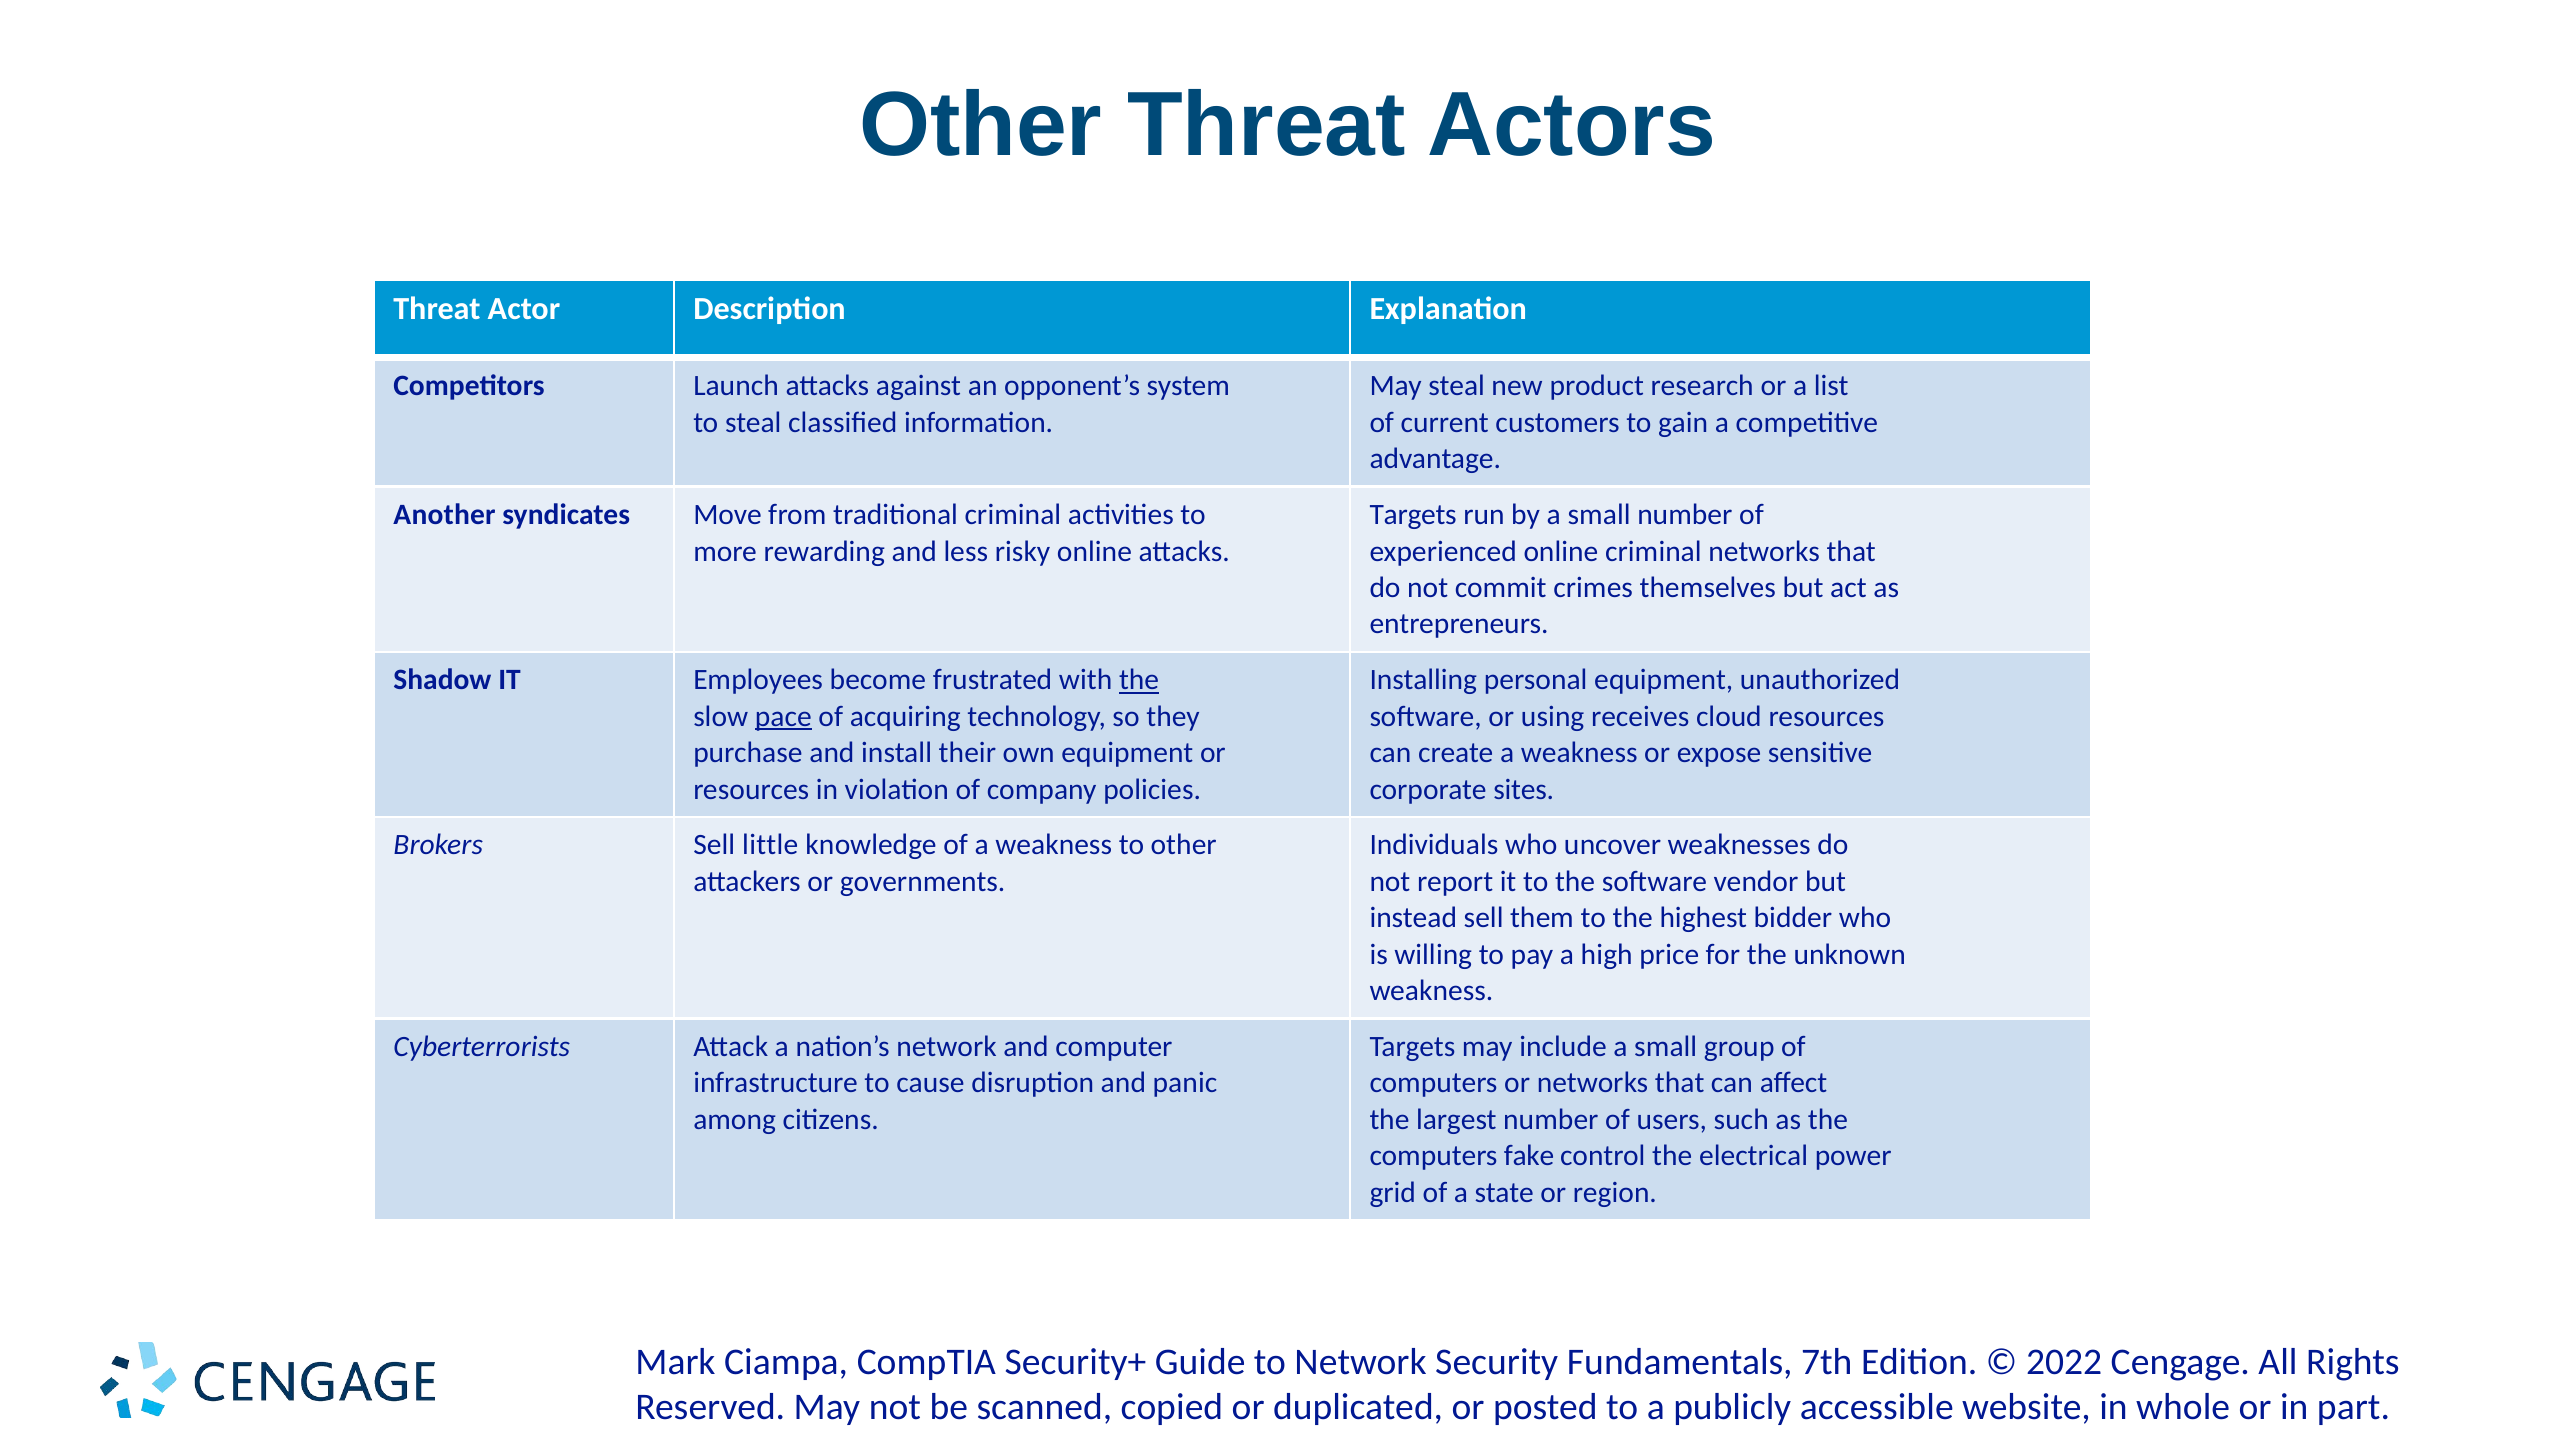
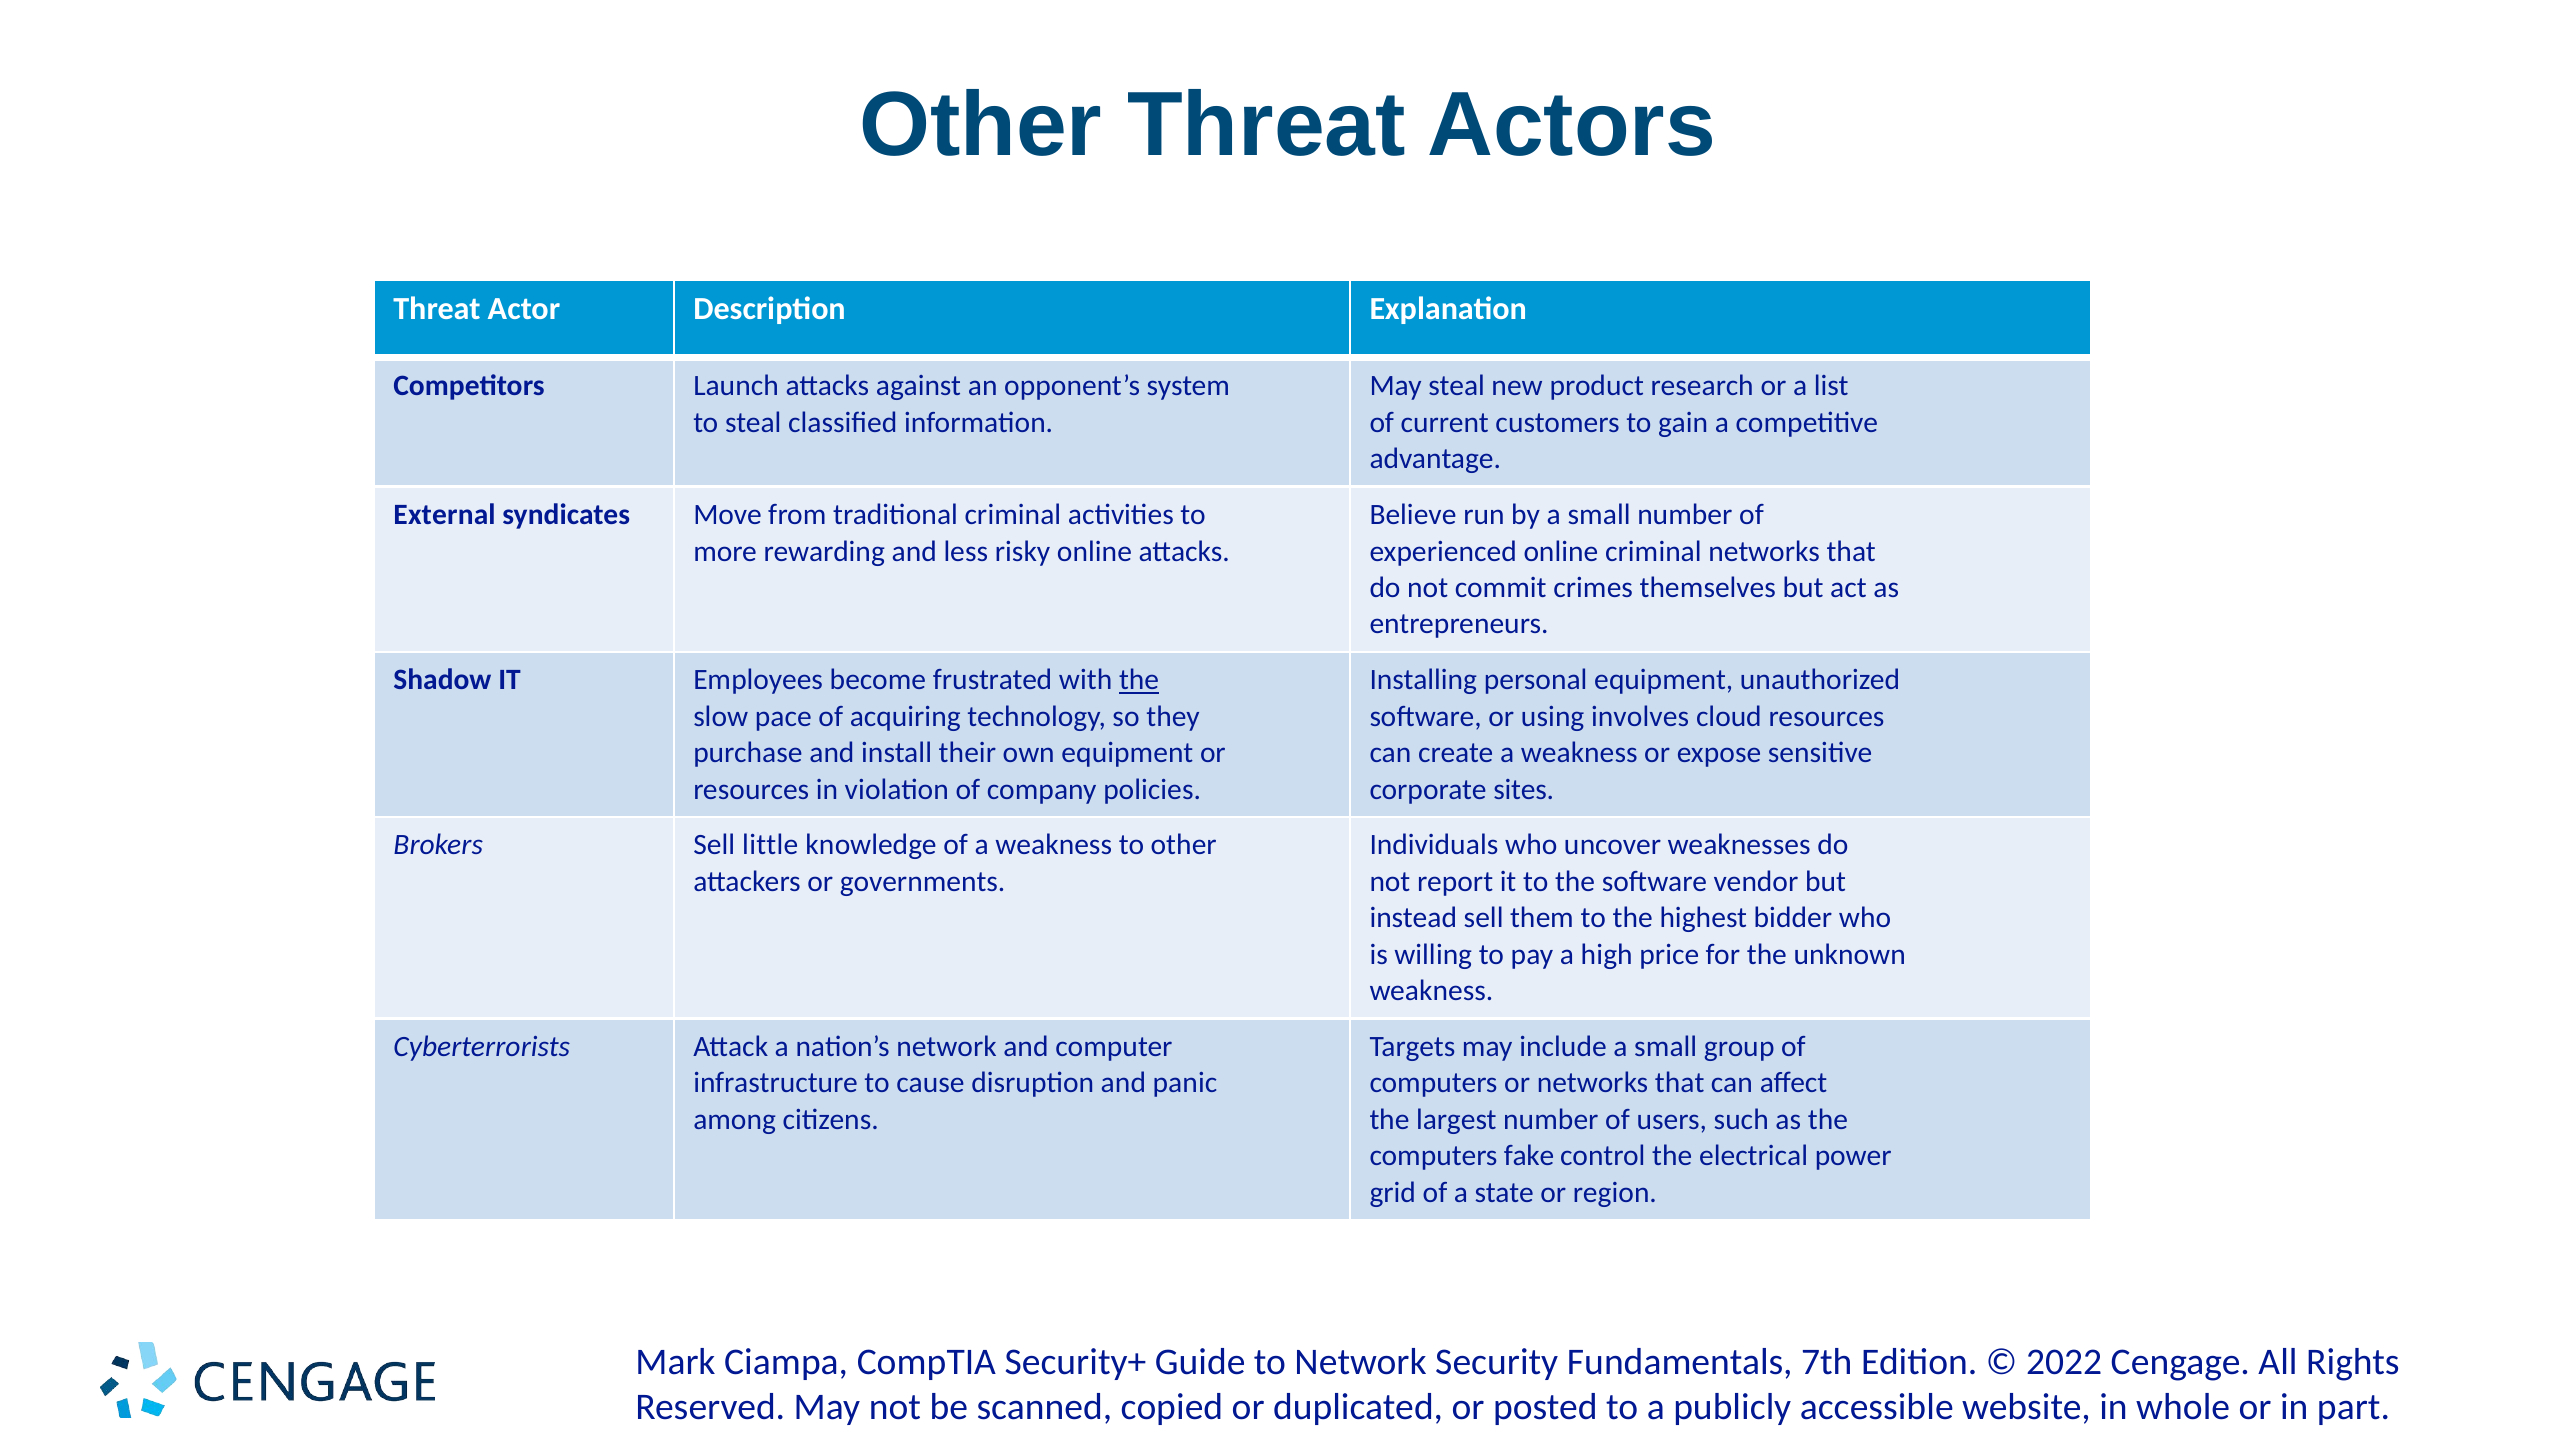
Another: Another -> External (445, 515)
Targets: Targets -> Believe (1413, 515)
pace underline: present -> none (783, 716)
receives: receives -> involves (1640, 716)
